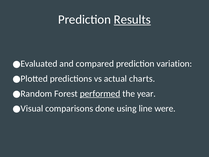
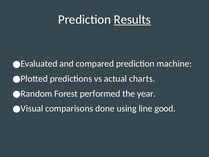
variation: variation -> machine (174, 64)
performed underline: present -> none (100, 93)
were: were -> good (165, 108)
